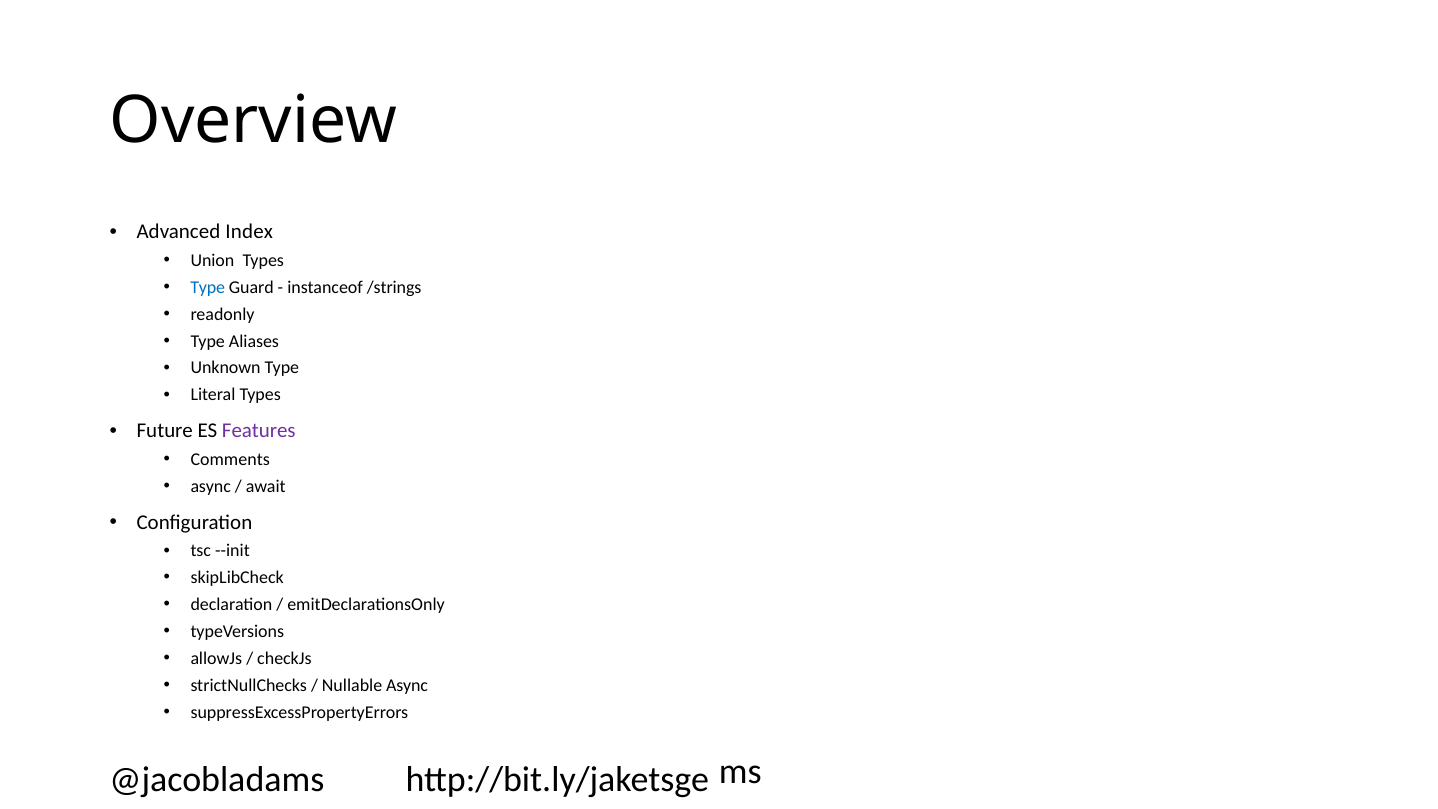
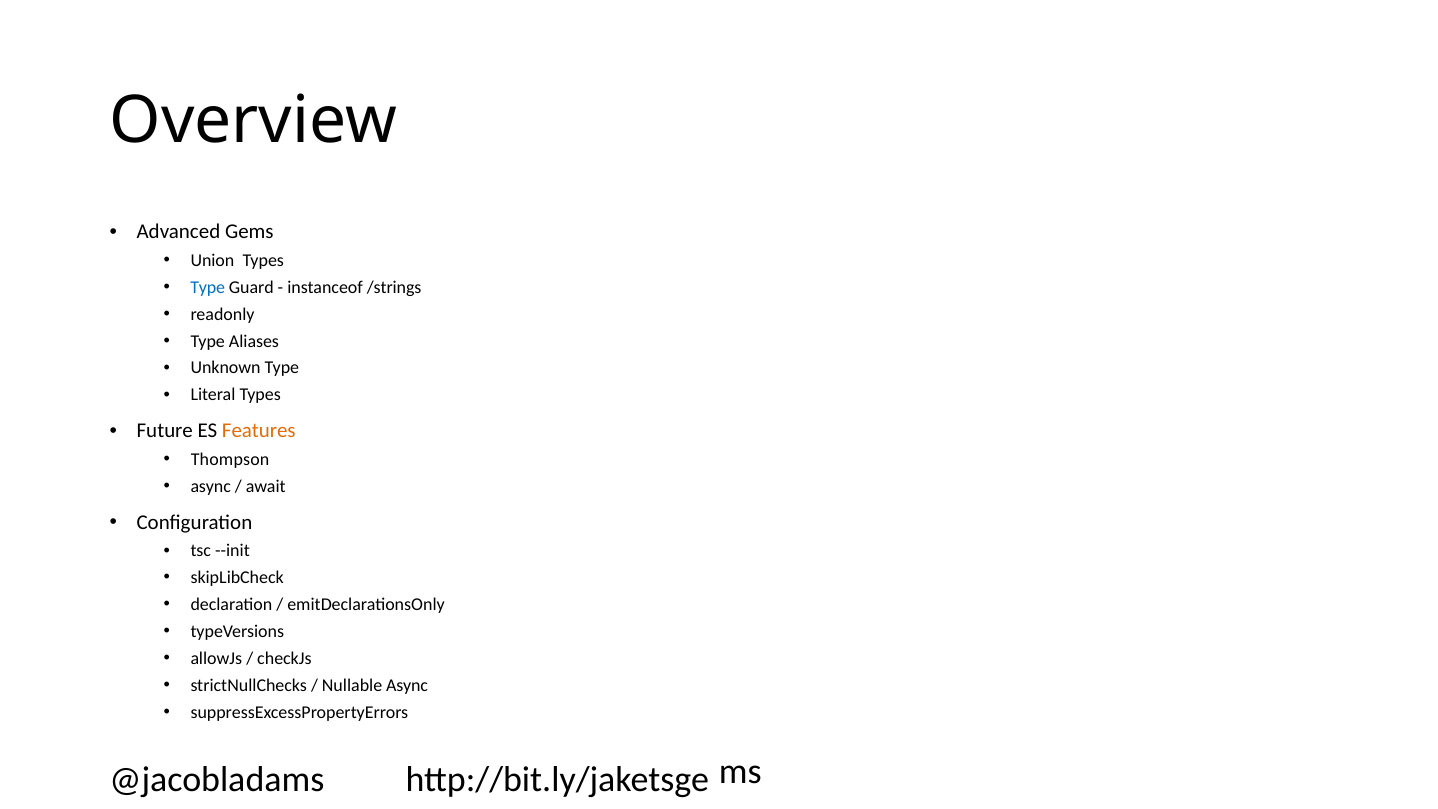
Index: Index -> Gems (249, 232)
Features colour: purple -> orange (259, 431)
Comments: Comments -> Thompson (230, 459)
